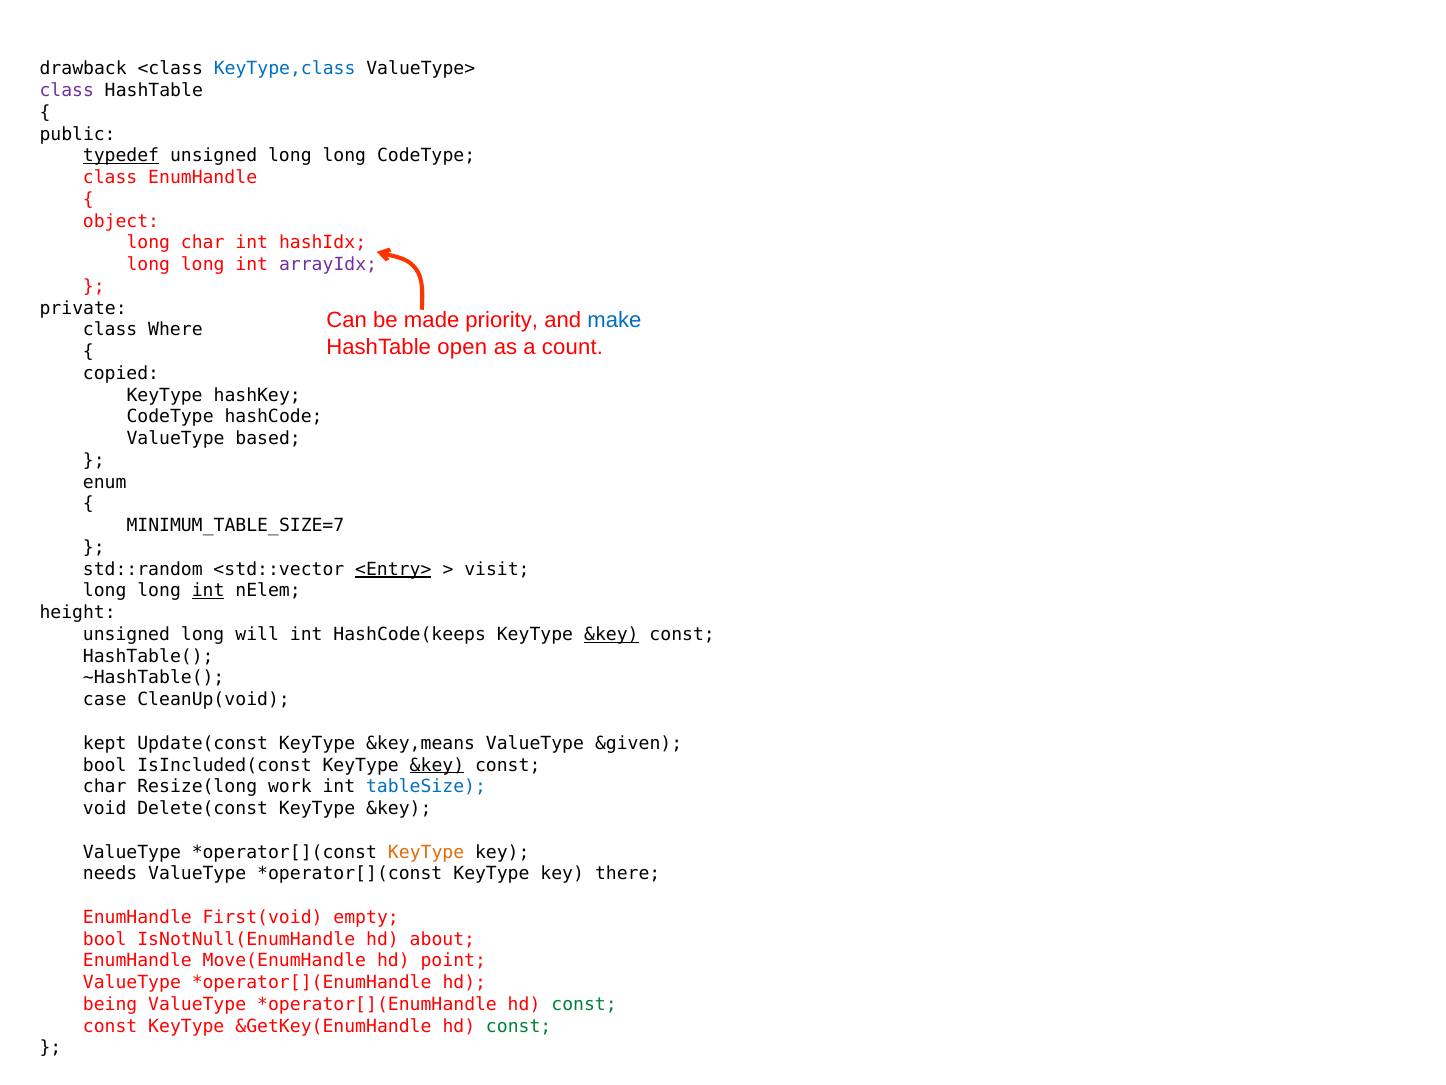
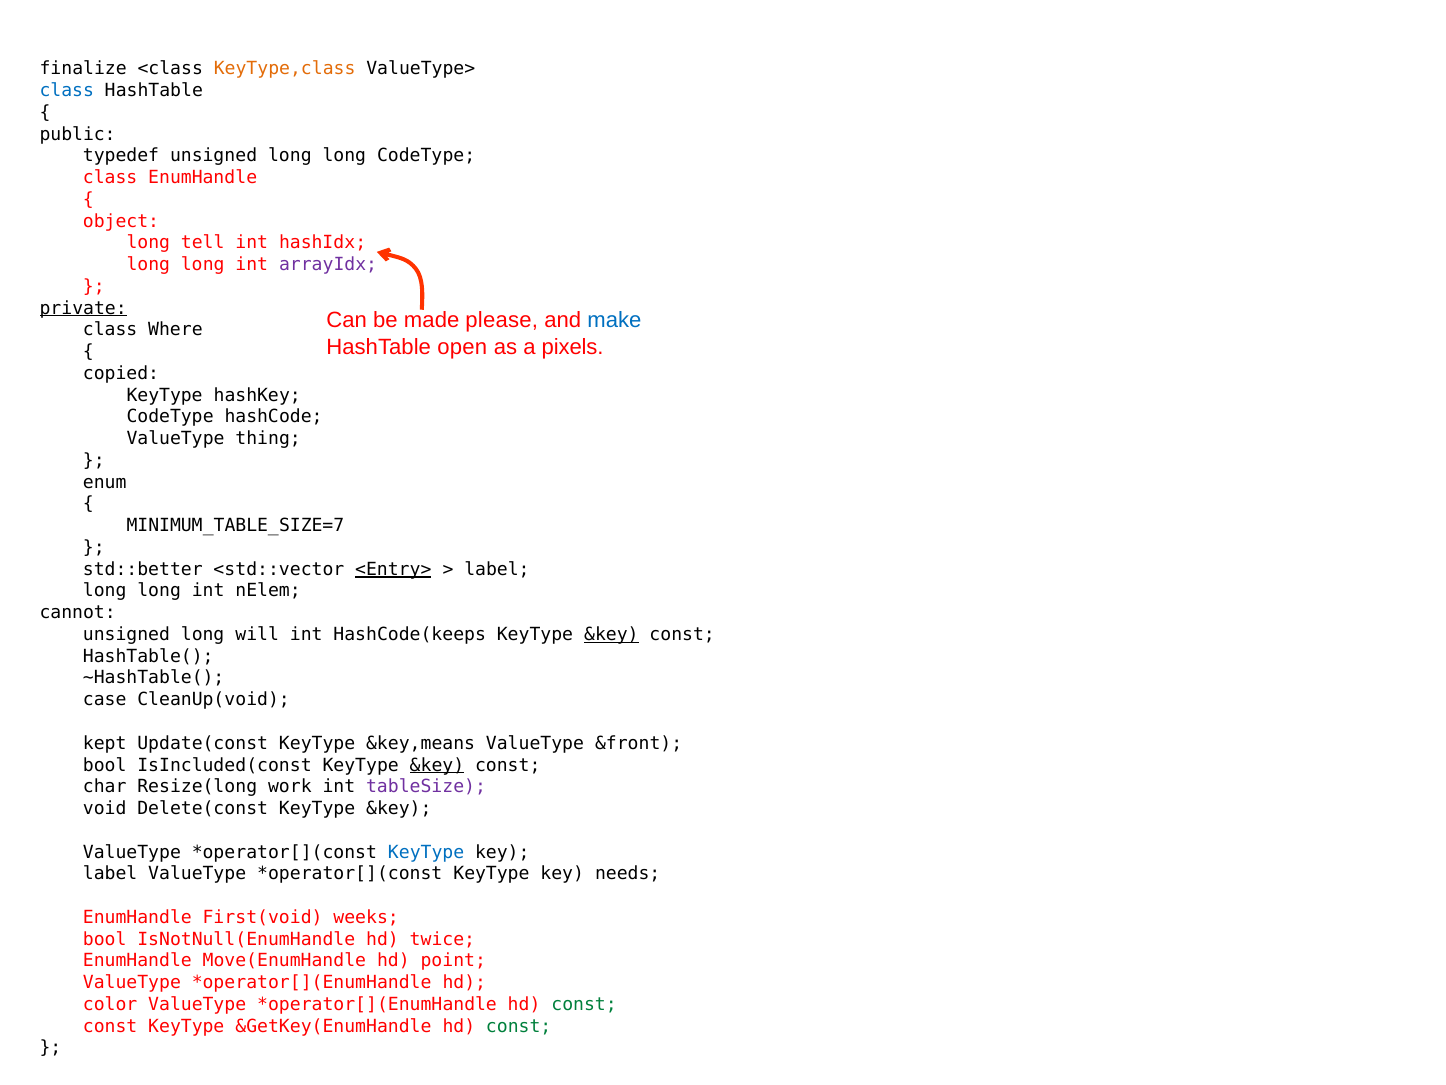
drawback: drawback -> finalize (83, 69)
KeyType,class colour: blue -> orange (285, 69)
class colour: purple -> blue (67, 91)
typedef underline: present -> none (121, 156)
long char: char -> tell (203, 243)
private underline: none -> present (83, 308)
priority: priority -> please (502, 320)
count: count -> pixels (573, 347)
based: based -> thing (268, 438)
std::random: std::random -> std::better (143, 569)
visit: visit -> label (497, 569)
int underline: present -> none (208, 591)
height: height -> cannot (78, 612)
&given: &given -> &front (639, 743)
tableSize colour: blue -> purple (426, 786)
KeyType colour: orange -> blue (426, 852)
needs: needs -> label (110, 873)
there: there -> needs (628, 873)
empty: empty -> weeks (366, 917)
about: about -> twice (442, 939)
being: being -> color (110, 1004)
